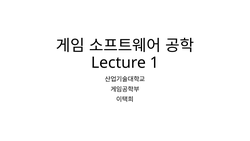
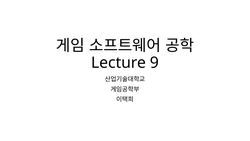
1: 1 -> 9 (154, 62)
